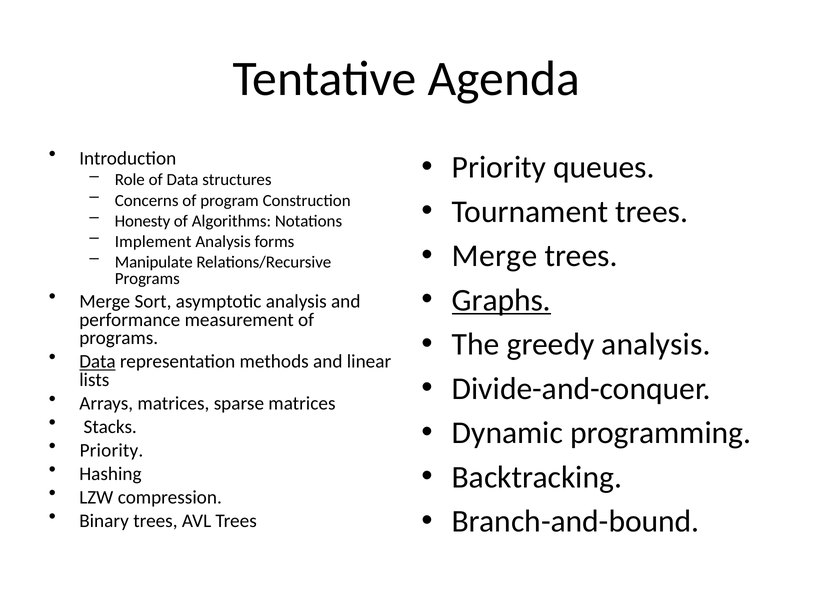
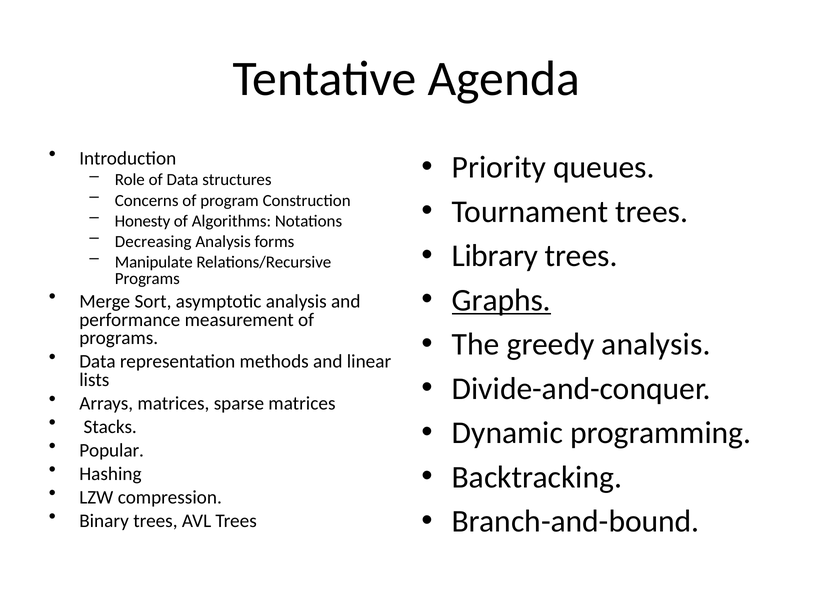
Implement: Implement -> Decreasing (153, 242)
Merge: Merge -> Library (495, 256)
Data underline: present -> none (97, 361)
Priority: Priority -> Popular (112, 450)
